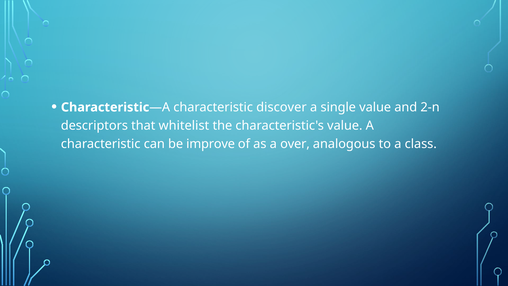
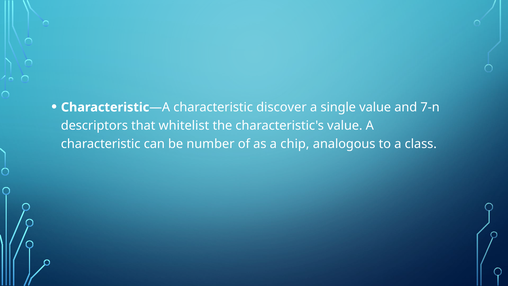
2-n: 2-n -> 7-n (430, 107)
improve: improve -> number (210, 144)
over: over -> chip (295, 144)
